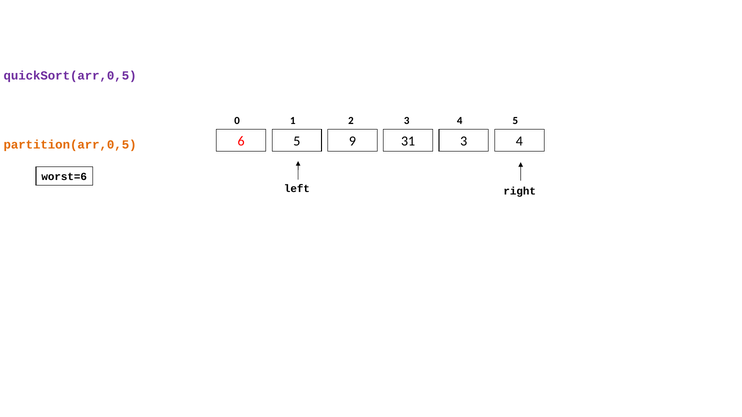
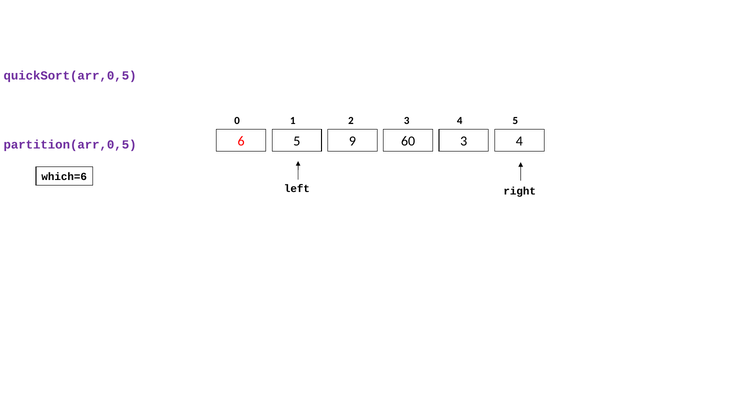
31: 31 -> 60 (408, 141)
partition(arr,0,5 colour: orange -> purple (70, 145)
worst=6: worst=6 -> which=6 (64, 177)
